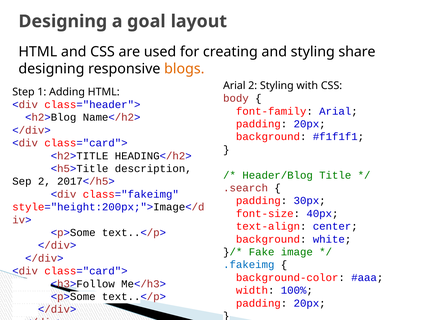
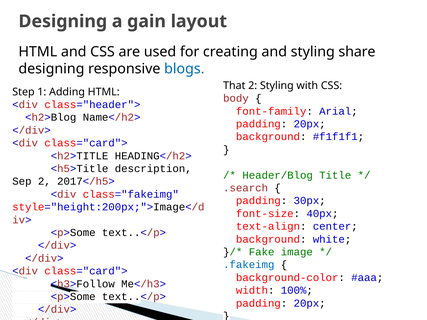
goal: goal -> gain (146, 21)
blogs colour: orange -> blue (184, 69)
Arial: Arial -> That (234, 86)
